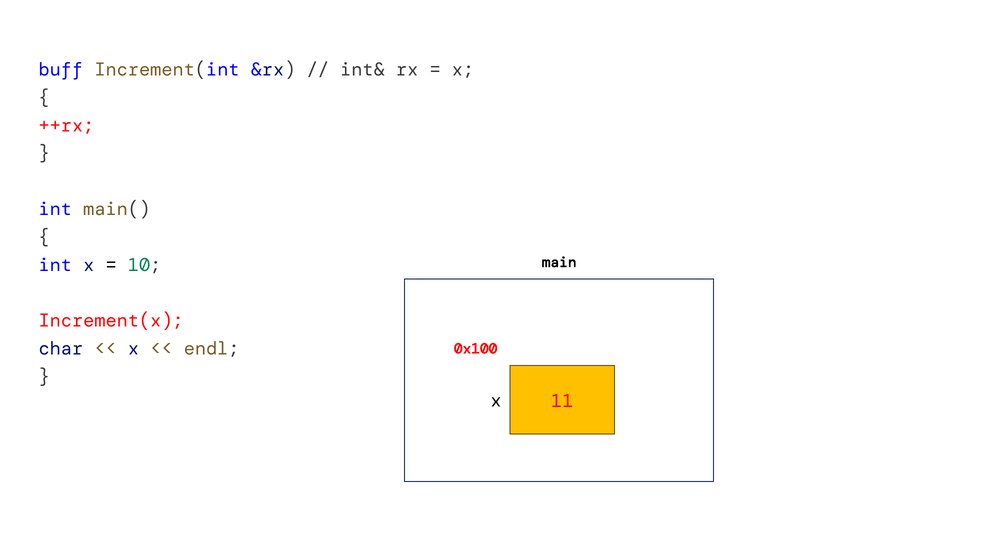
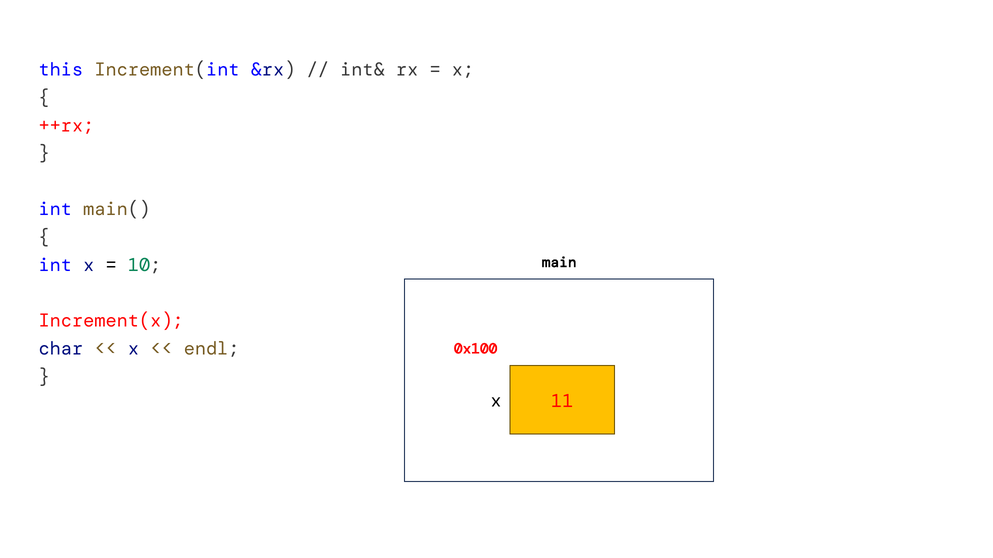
buff: buff -> this (61, 70)
